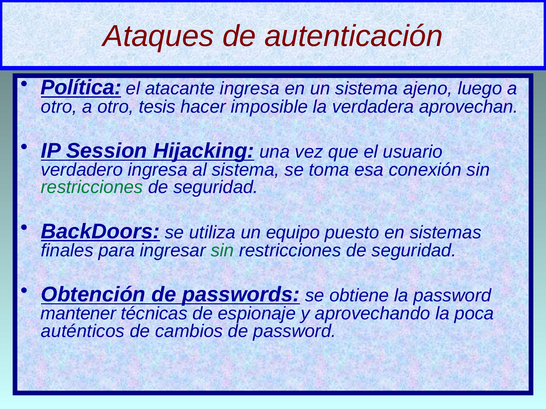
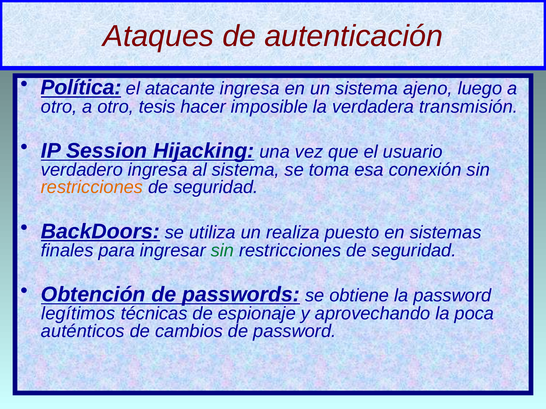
aprovechan: aprovechan -> transmisión (469, 107)
restricciones colour: green -> orange (92, 188)
equipo: equipo -> realiza (293, 233)
mantener: mantener -> legítimos (78, 314)
